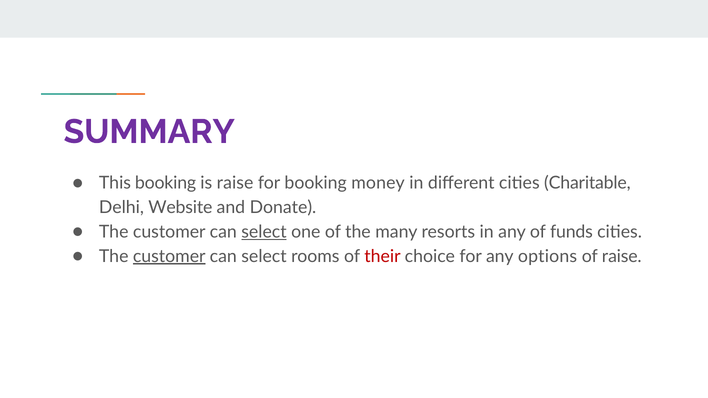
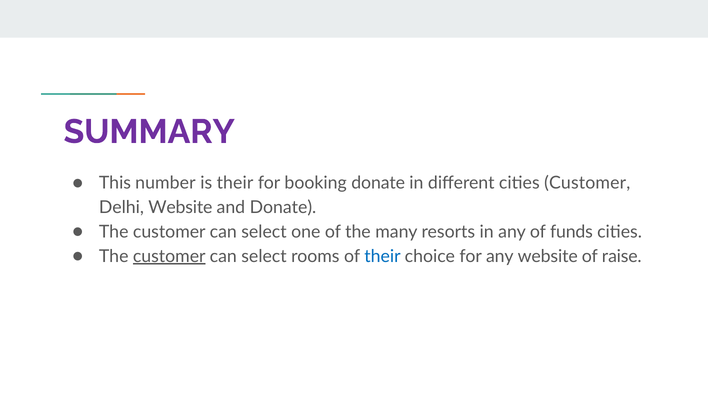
This booking: booking -> number (165, 183)
is raise: raise -> their (235, 183)
booking money: money -> donate (378, 183)
cities Charitable: Charitable -> Customer (587, 183)
select underline: present -> none (264, 232)
their colour: red -> blue (382, 256)
any options: options -> website (548, 256)
